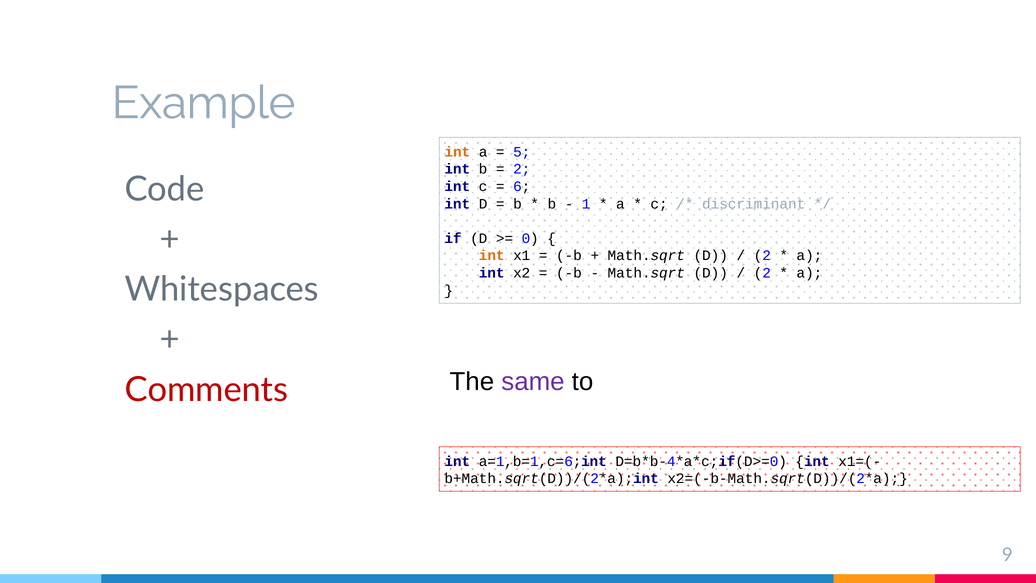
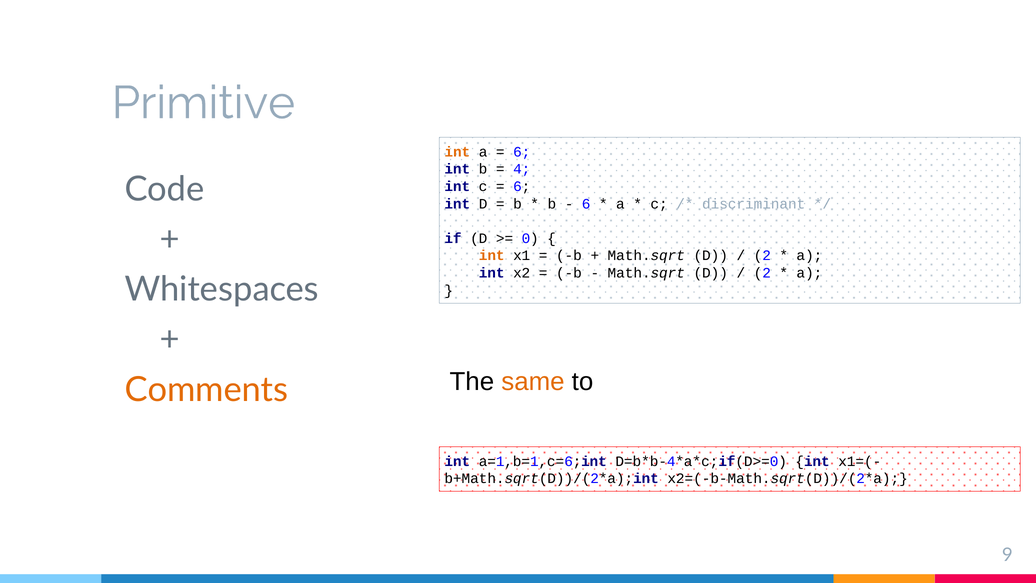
Example: Example -> Primitive (203, 103)
5: 5 -> 6 (522, 152)
2: 2 -> 4 (522, 169)
1: 1 -> 6 (586, 204)
same colour: purple -> orange (533, 382)
Comments colour: red -> orange (206, 389)
